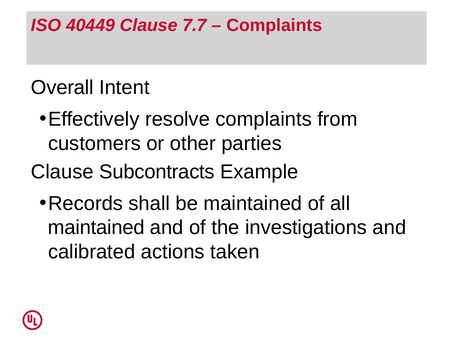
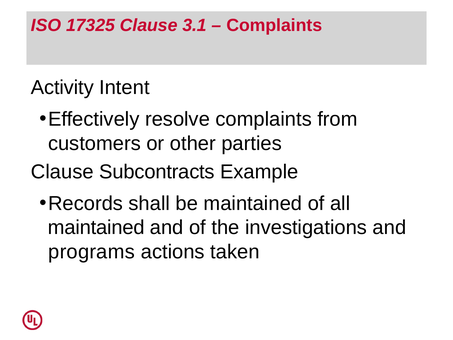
40449: 40449 -> 17325 (91, 25)
7.7: 7.7 -> 3.1 (195, 25)
Overall: Overall -> Activity (62, 87)
calibrated: calibrated -> programs (92, 252)
